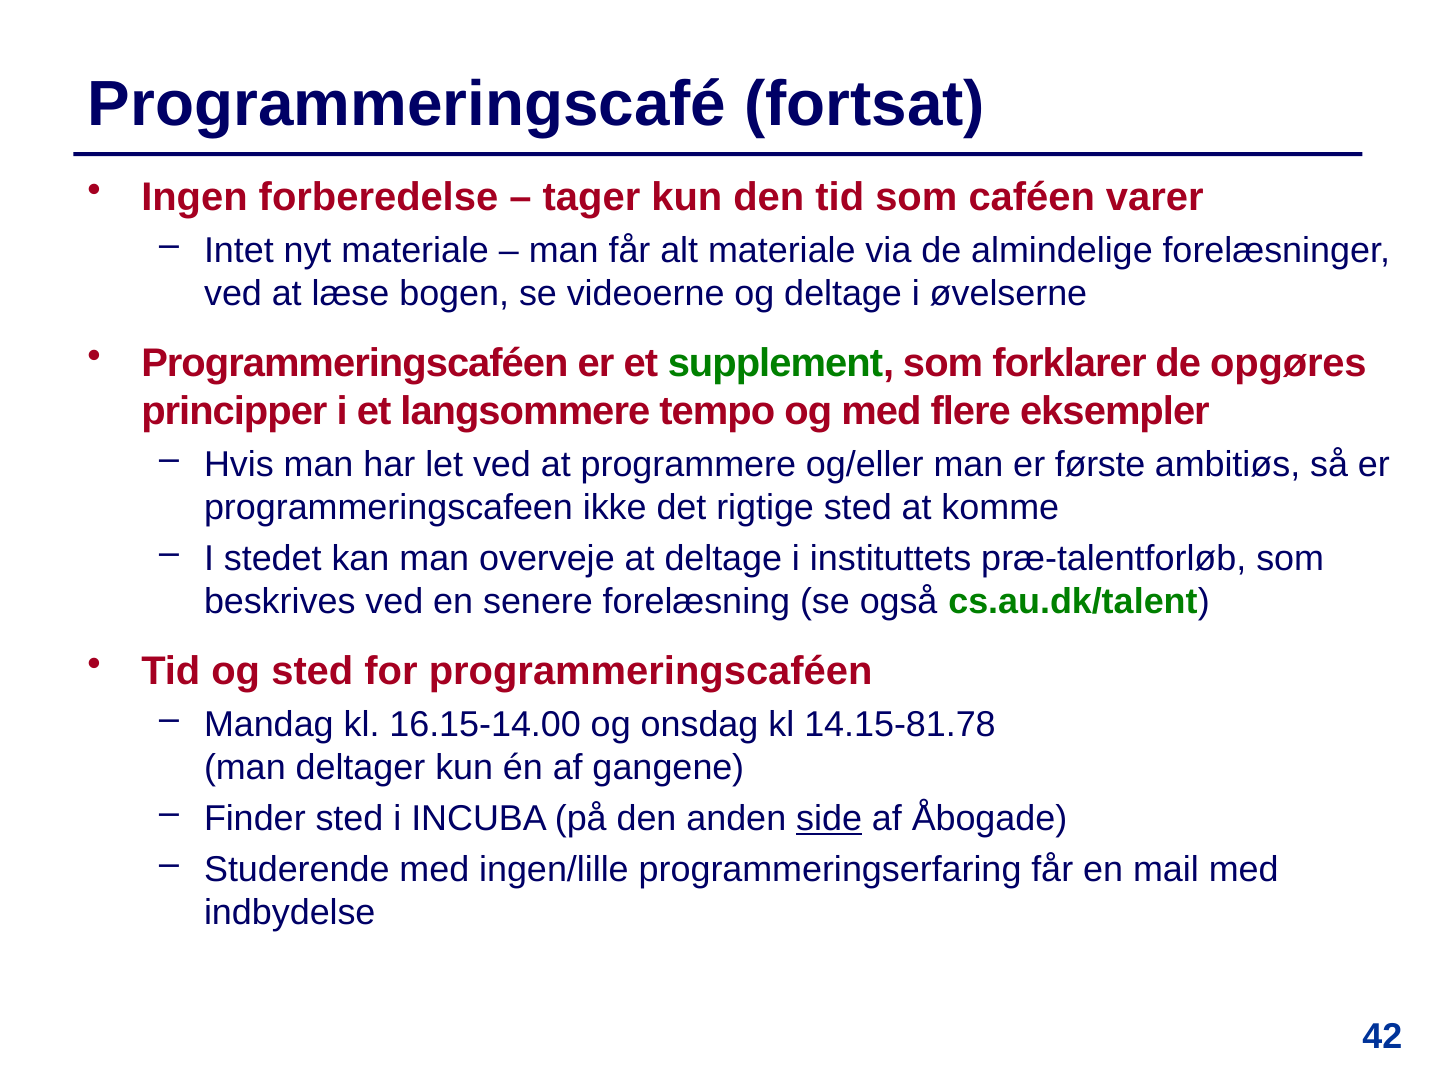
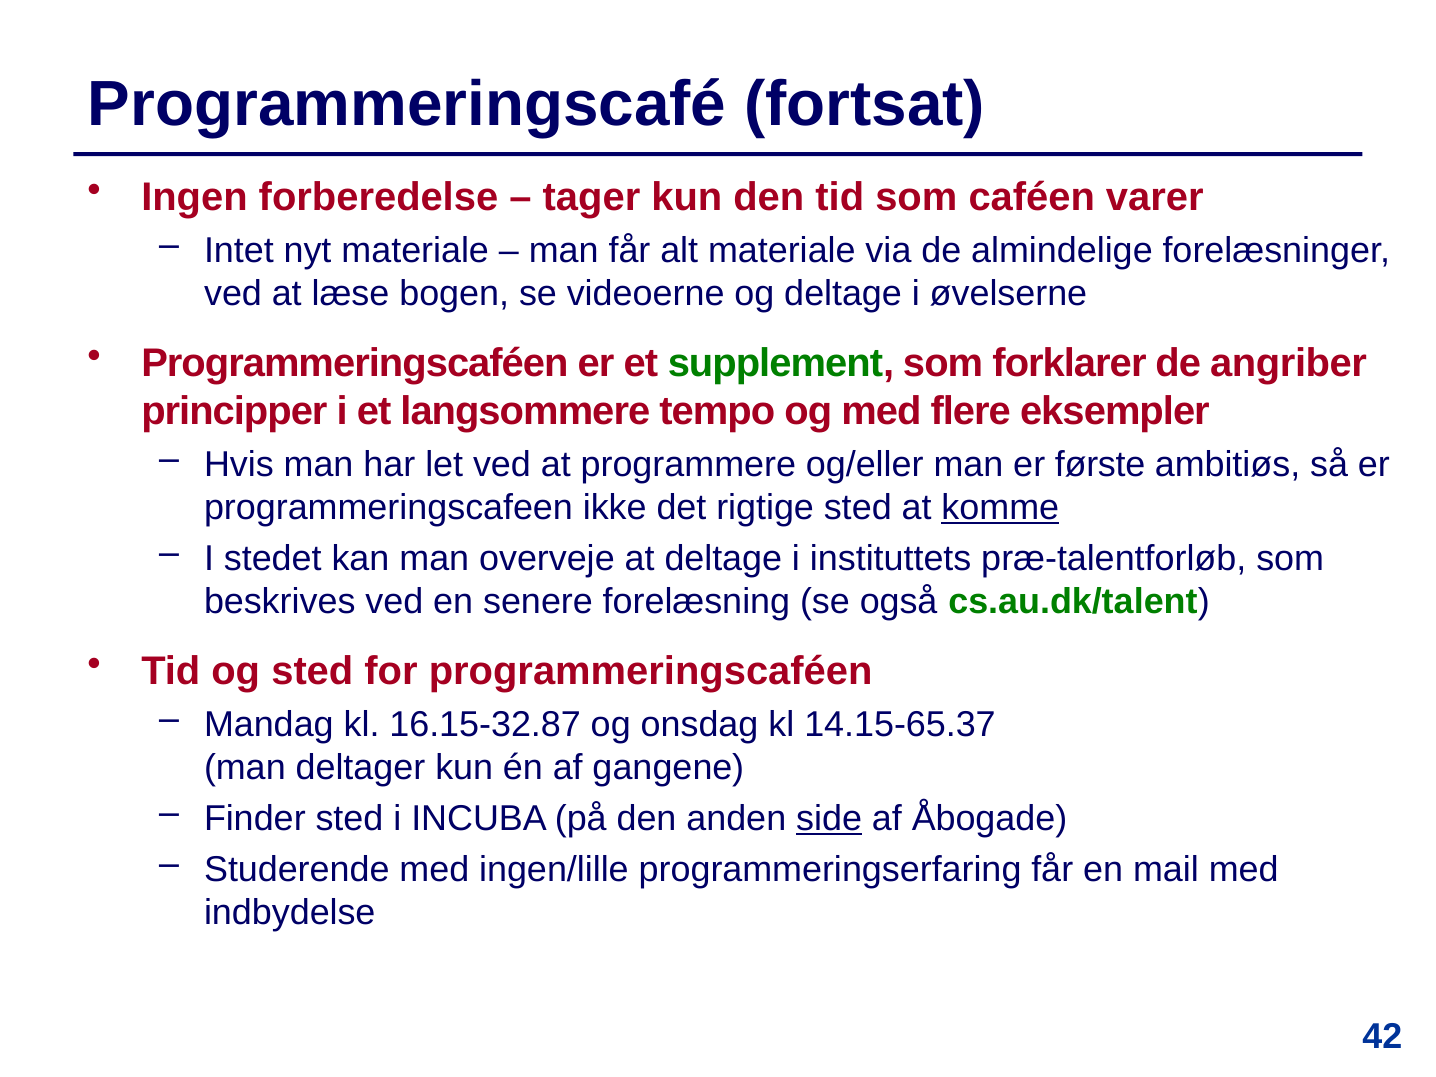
opgøres: opgøres -> angriber (1289, 363)
komme underline: none -> present (1000, 507)
16.15-14.00: 16.15-14.00 -> 16.15-32.87 (485, 724)
14.15-81.78: 14.15-81.78 -> 14.15-65.37 (900, 724)
